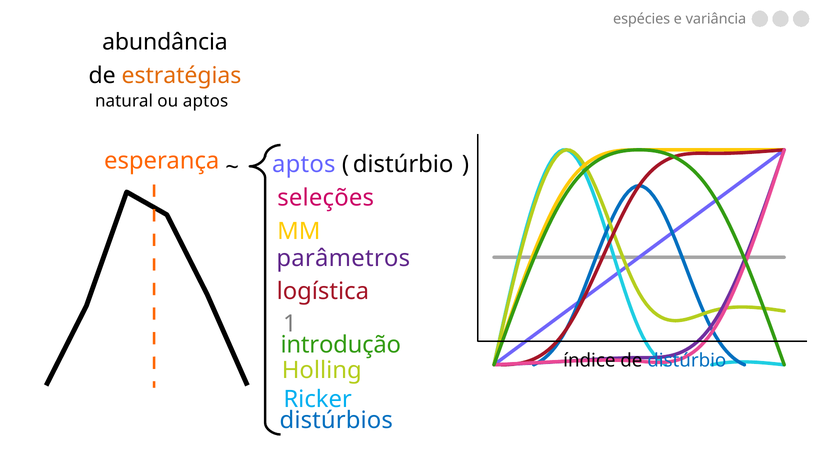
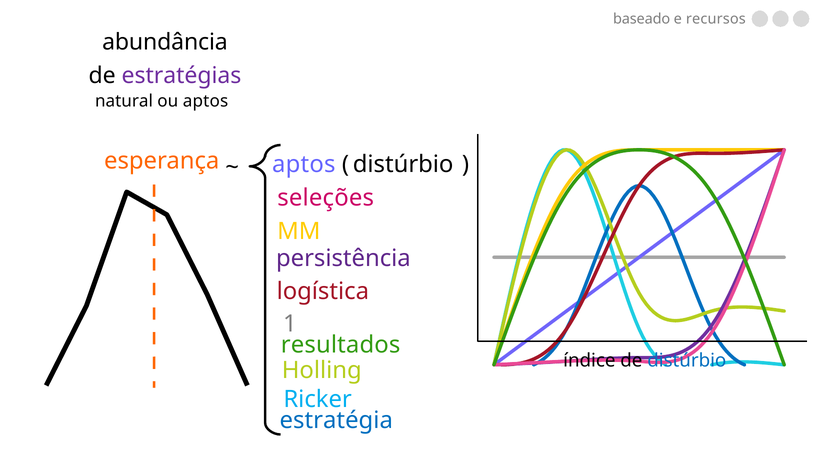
espécies: espécies -> baseado (642, 19)
variância: variância -> recursos (716, 19)
estratégias colour: orange -> purple (182, 76)
parâmetros: parâmetros -> persistência (343, 258)
introdução: introdução -> resultados (341, 345)
distúrbios: distúrbios -> estratégia (336, 420)
